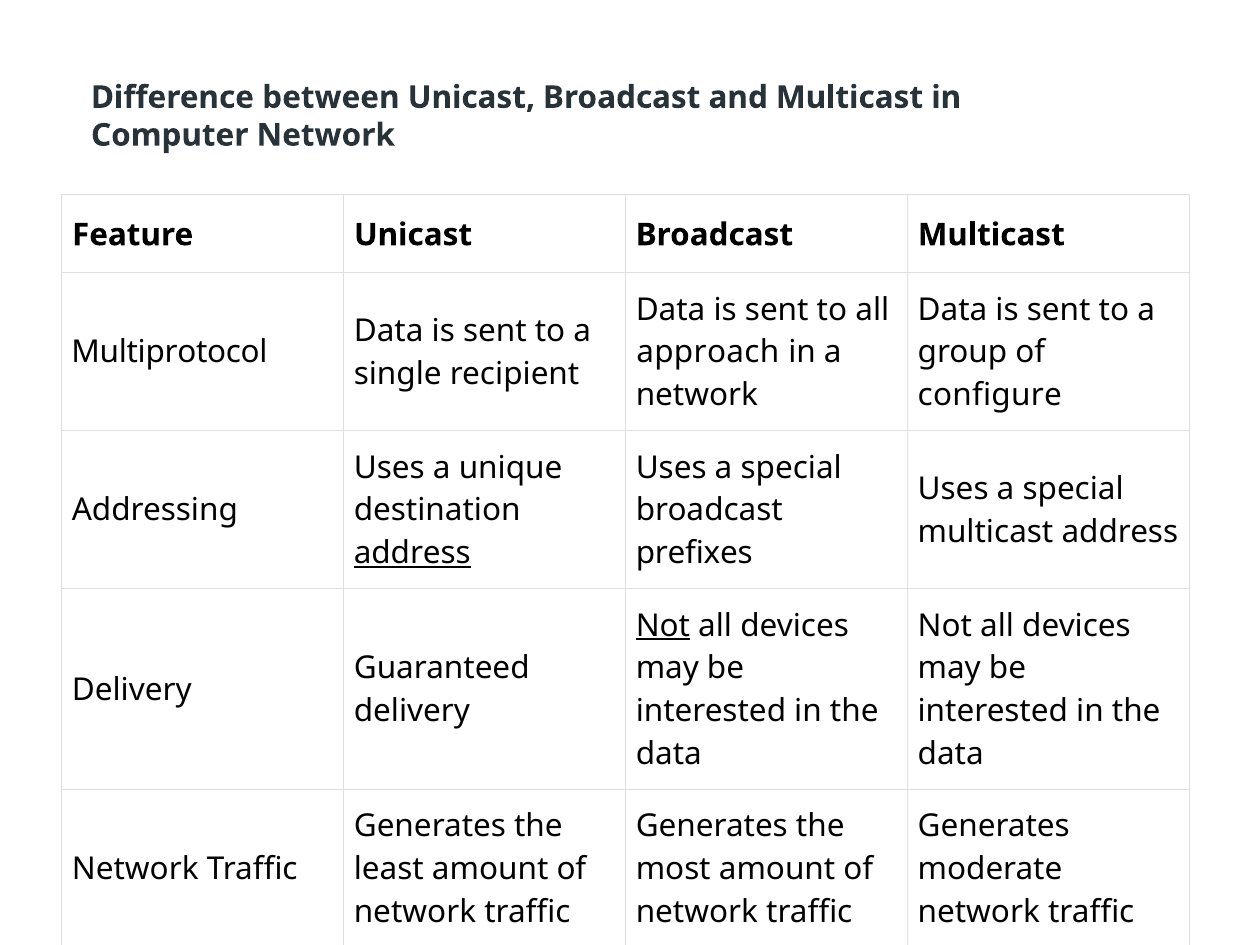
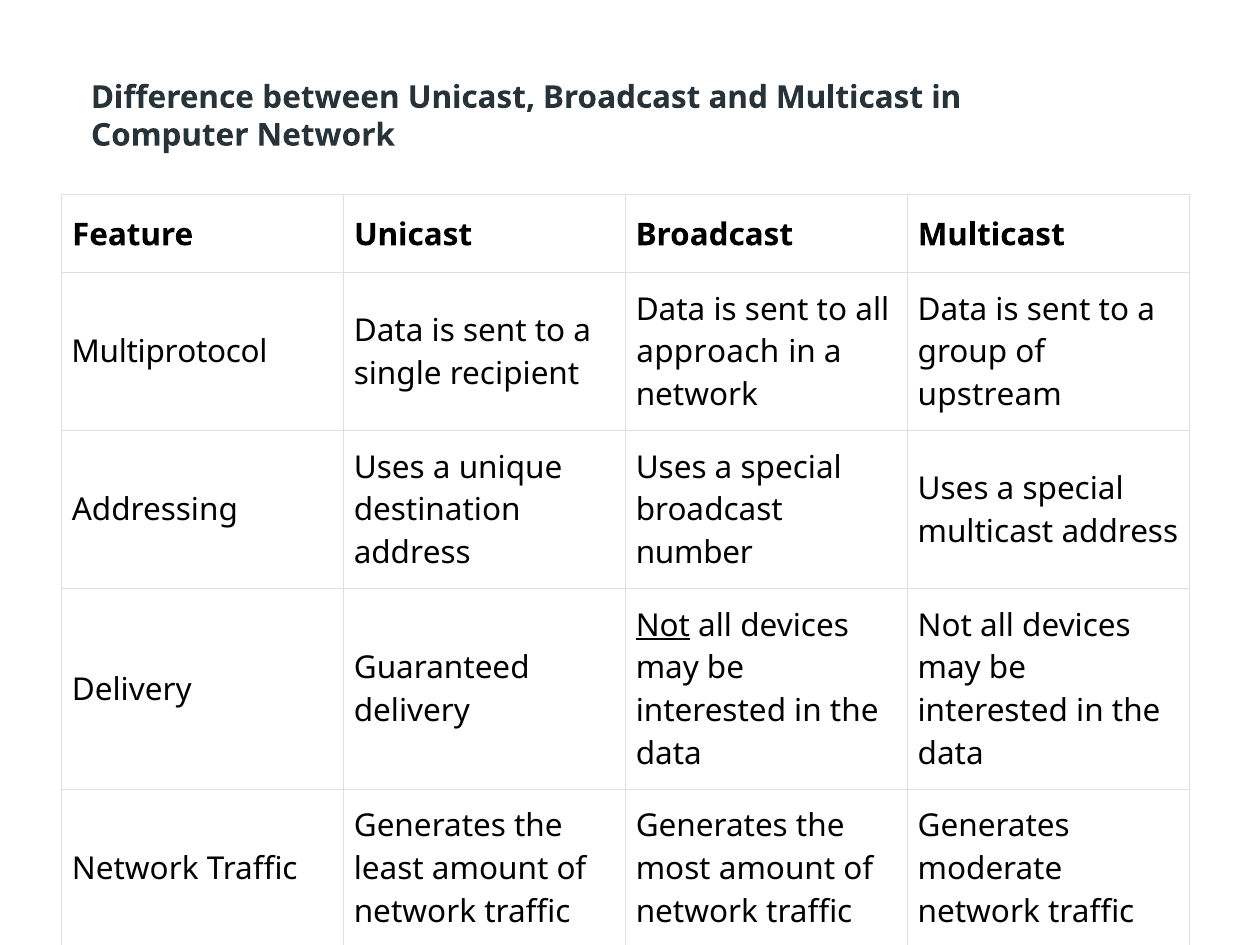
configure: configure -> upstream (990, 395)
address underline: present -> none (412, 553)
prefixes: prefixes -> number (694, 553)
